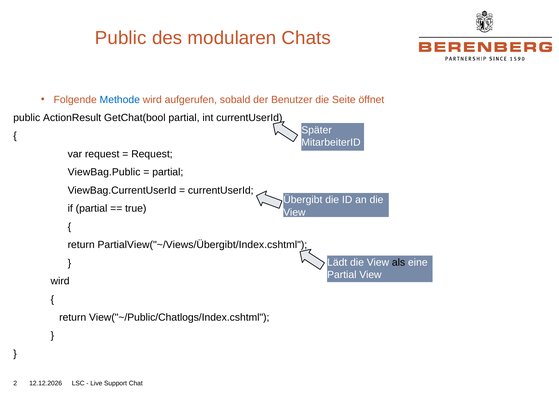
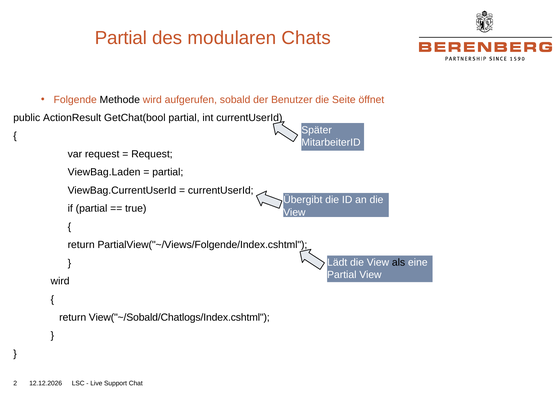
Public: Public -> Partial (121, 38)
Methode colour: blue -> black (120, 100)
ViewBag.Public: ViewBag.Public -> ViewBag.Laden (104, 172)
PartialView("~/Views/Übergibt/Index.cshtml: PartialView("~/Views/Übergibt/Index.cshtml -> PartialView("~/Views/Folgende/Index.cshtml (202, 245)
View("~/Public/Chatlogs/Index.cshtml: View("~/Public/Chatlogs/Index.cshtml -> View("~/Sobald/Chatlogs/Index.cshtml (179, 317)
